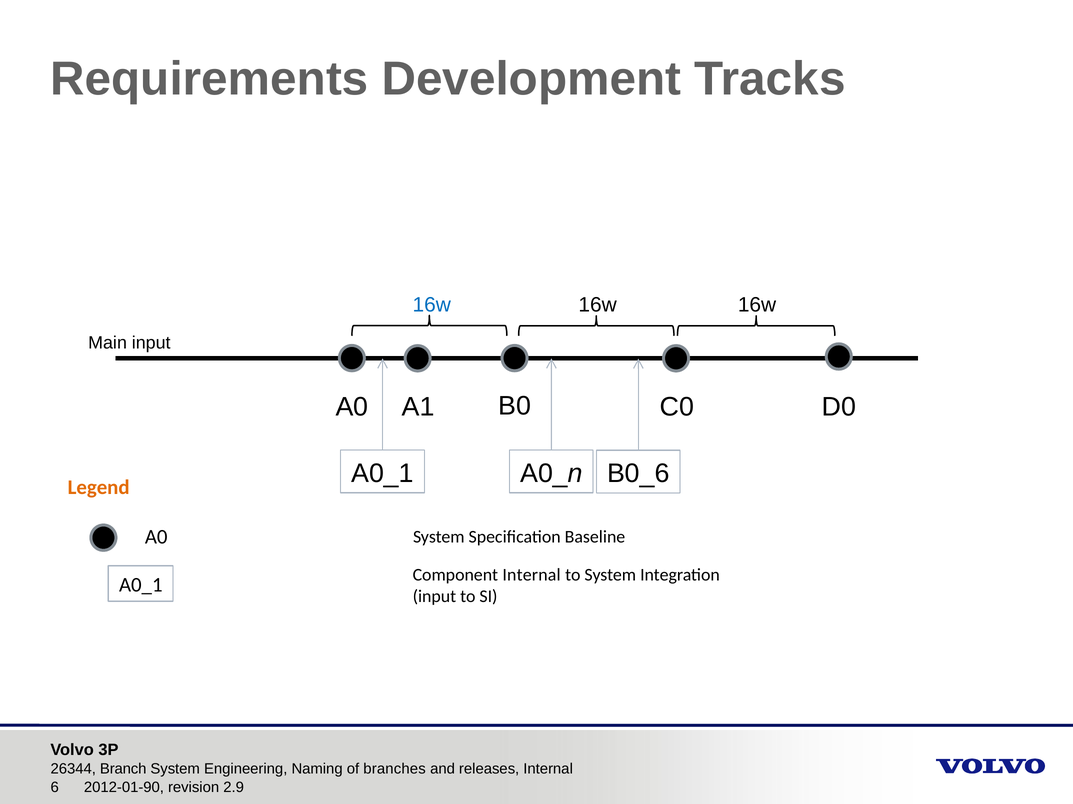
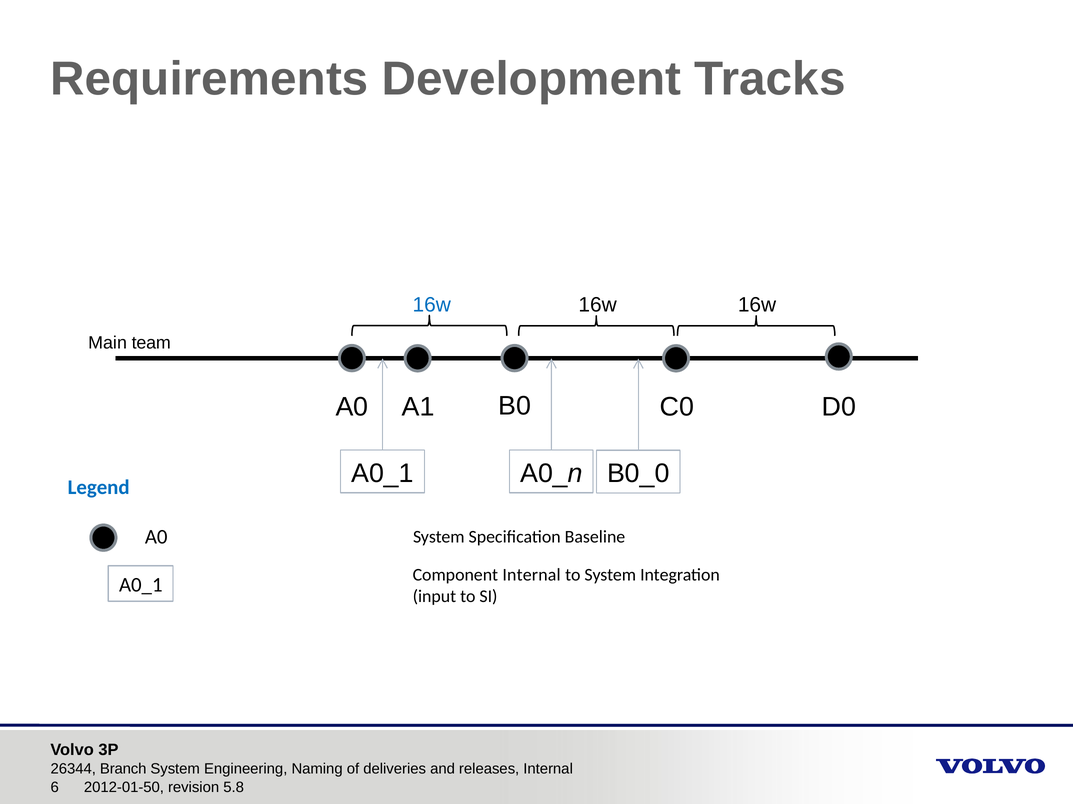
Main input: input -> team (151, 343)
B0_6: B0_6 -> B0_0 (638, 474)
Legend colour: orange -> blue (99, 488)
branches: branches -> deliveries (395, 769)
2012-01-90: 2012-01-90 -> 2012-01-50 (124, 788)
2.9: 2.9 -> 5.8 (234, 788)
